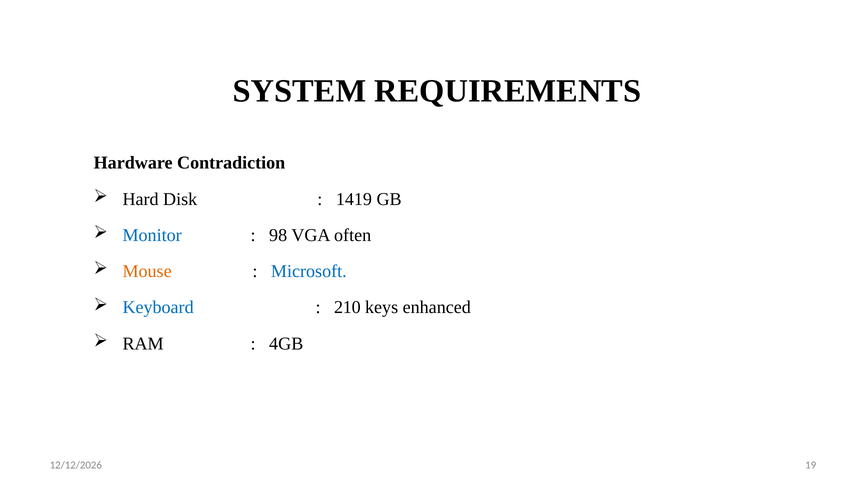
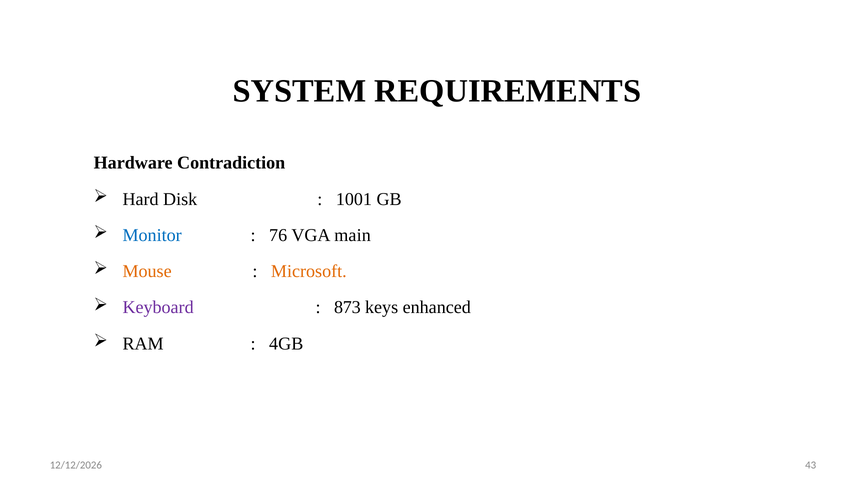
1419: 1419 -> 1001 (354, 199)
98: 98 -> 76 (278, 235)
often: often -> main (353, 235)
Microsoft colour: blue -> orange (309, 271)
Keyboard colour: blue -> purple (158, 308)
210: 210 -> 873 (347, 308)
19: 19 -> 43 (811, 465)
